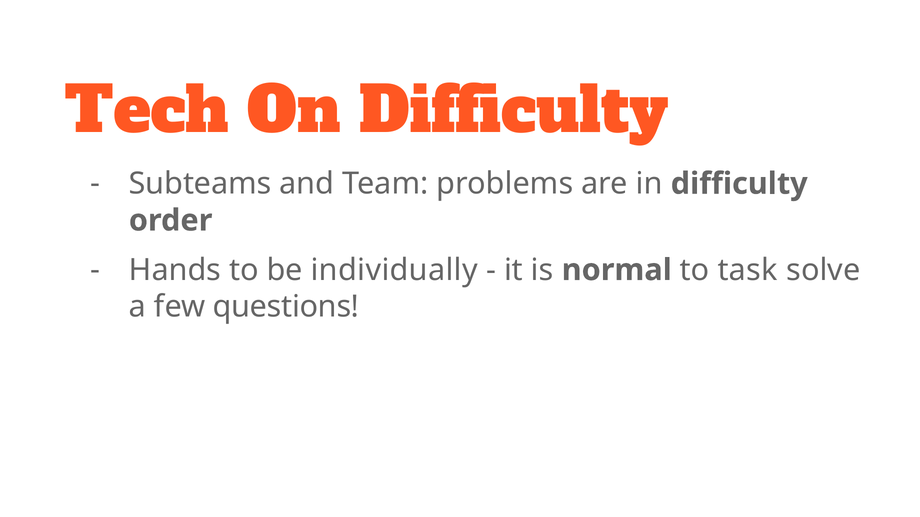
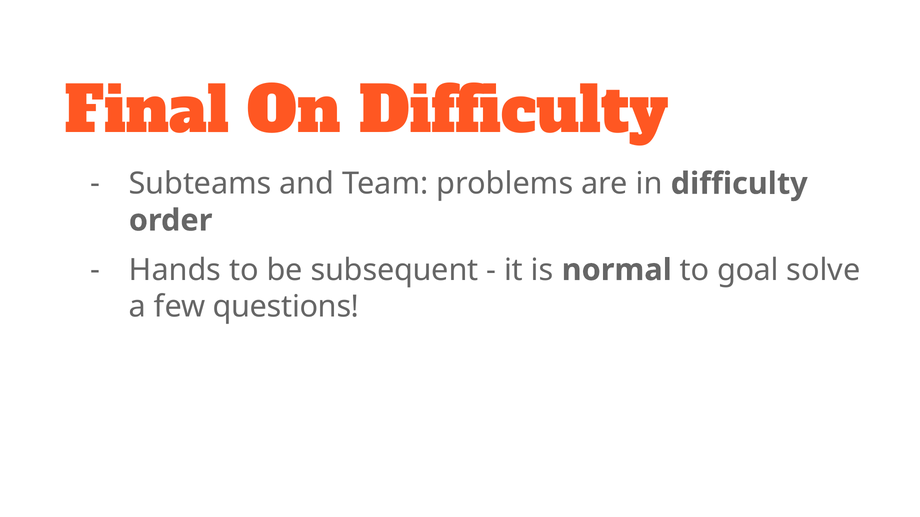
Tech: Tech -> Final (147, 112)
individually: individually -> subsequent (395, 270)
task: task -> goal (748, 270)
